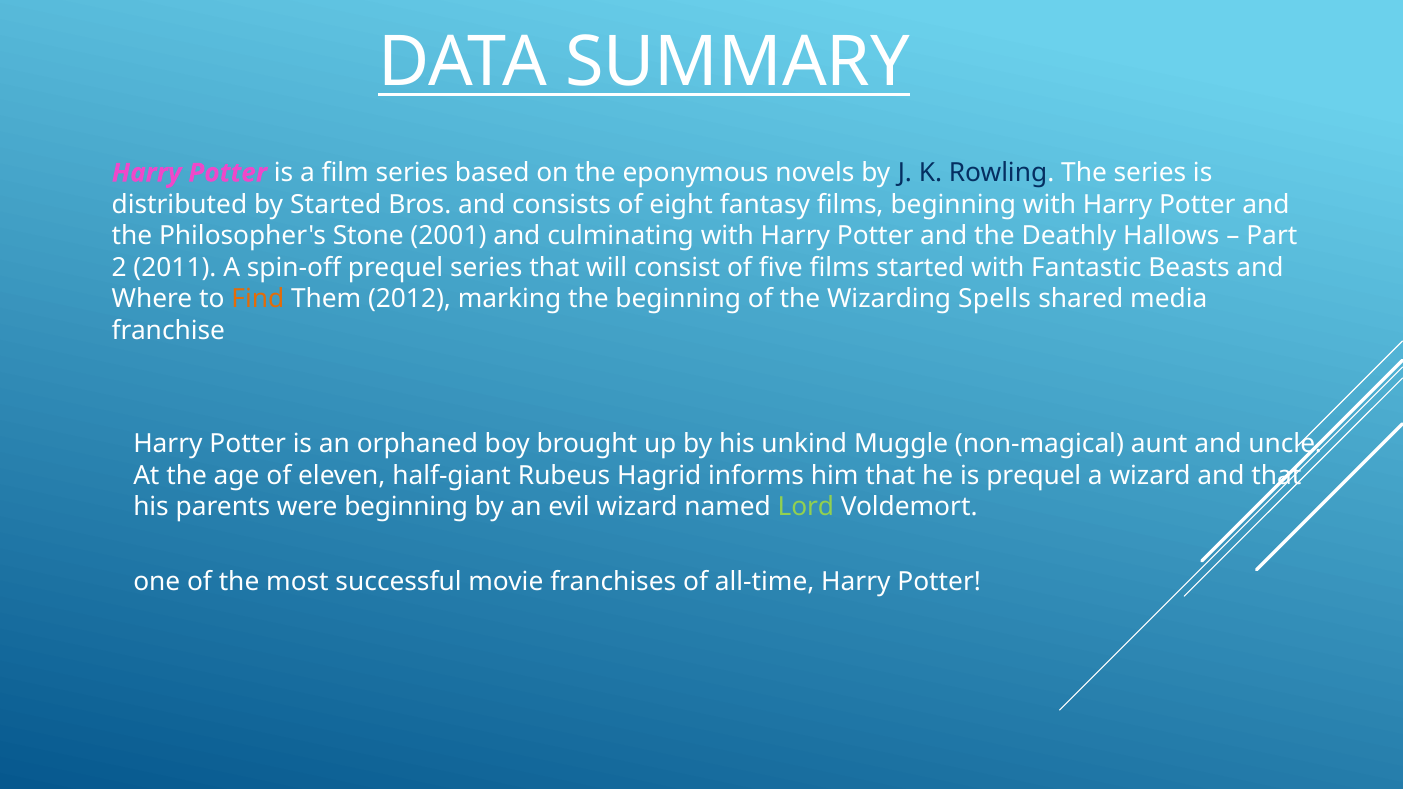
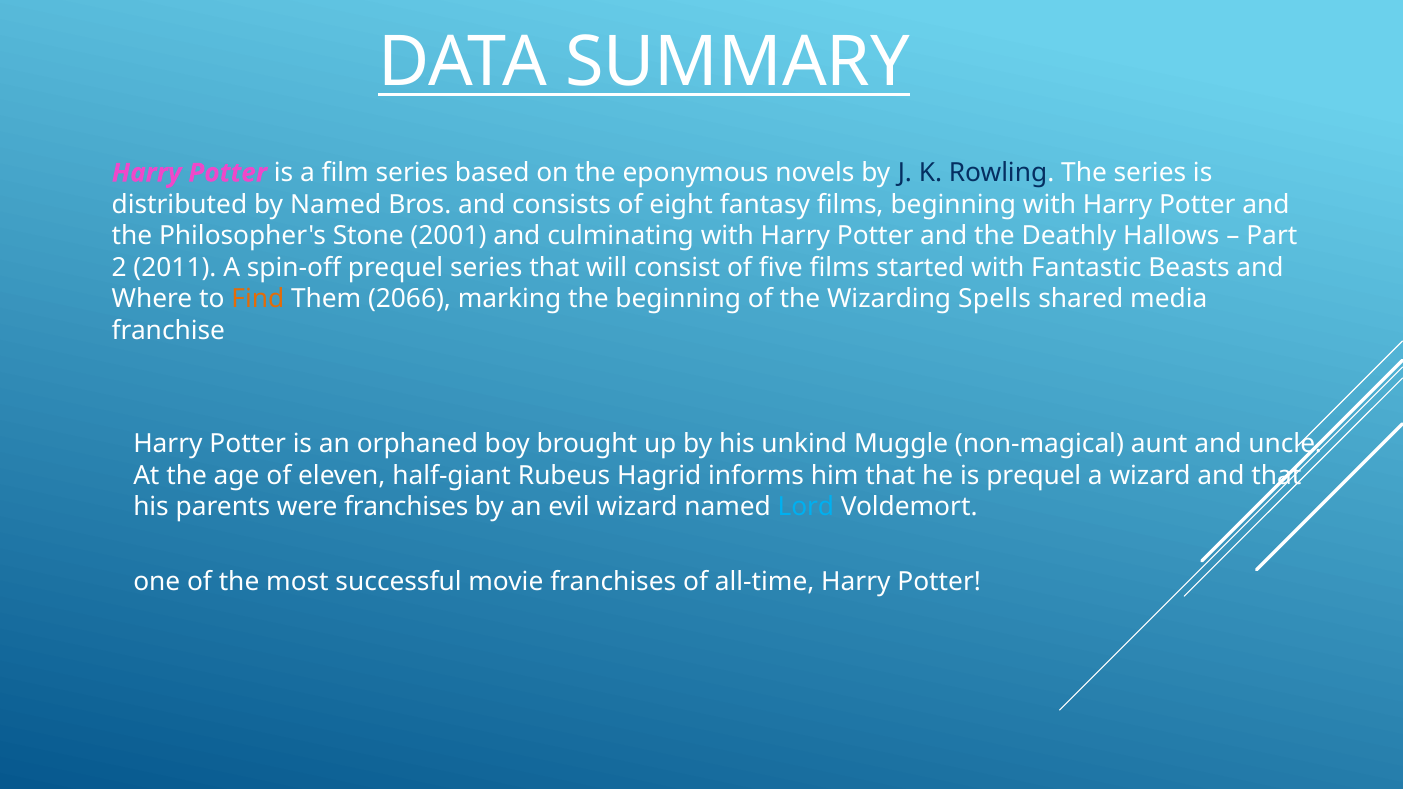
by Started: Started -> Named (336, 204)
2012: 2012 -> 2066 (410, 299)
were beginning: beginning -> franchises (406, 507)
Lord colour: light green -> light blue (806, 507)
